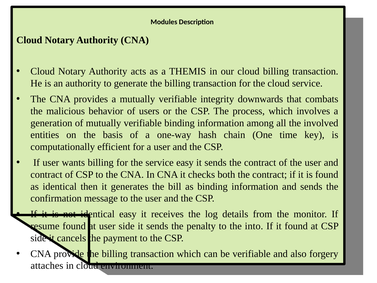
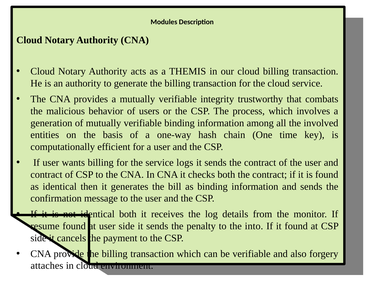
downwards: downwards -> trustworthy (260, 99)
service easy: easy -> logs (185, 162)
identical easy: easy -> both (128, 214)
